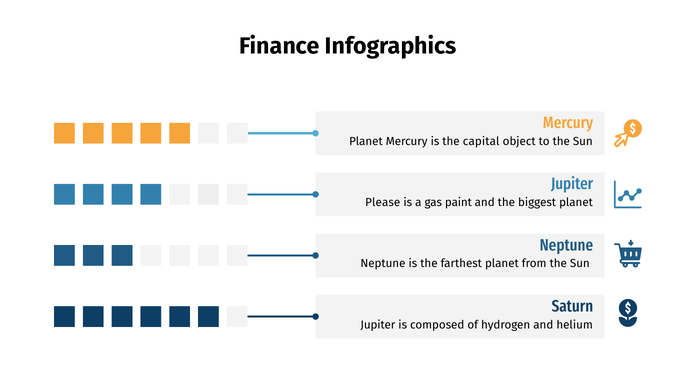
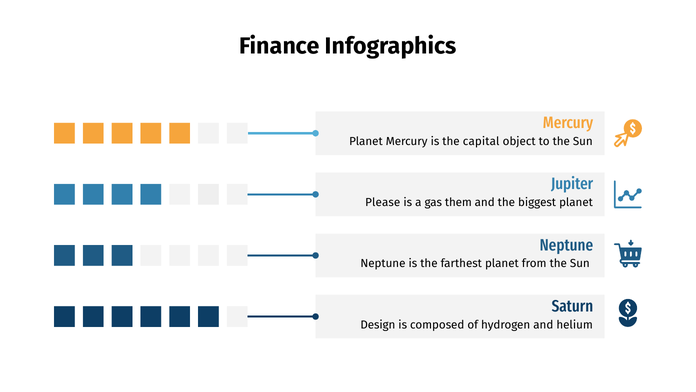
paint: paint -> them (458, 202)
Jupiter: Jupiter -> Design (378, 324)
